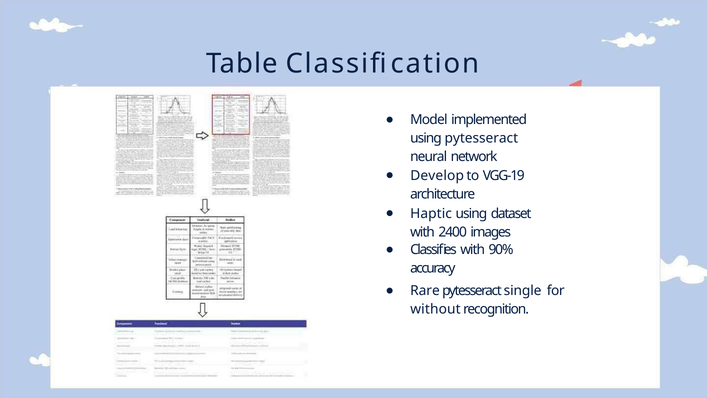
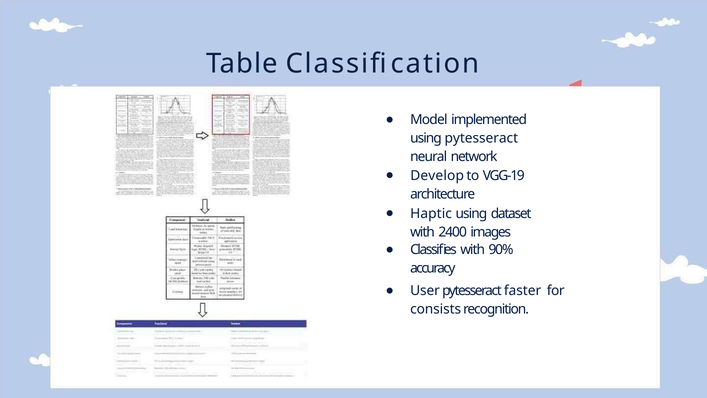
Rare: Rare -> User (425, 291)
single: single -> faster (523, 291)
without: without -> consists (436, 309)
